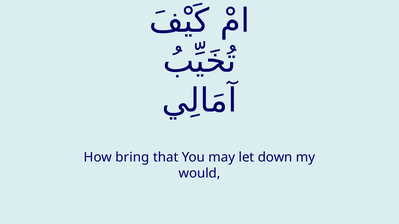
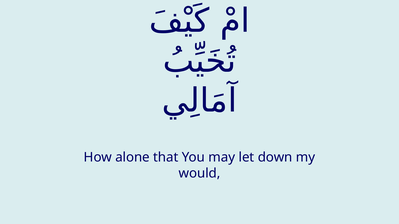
bring: bring -> alone (132, 158)
